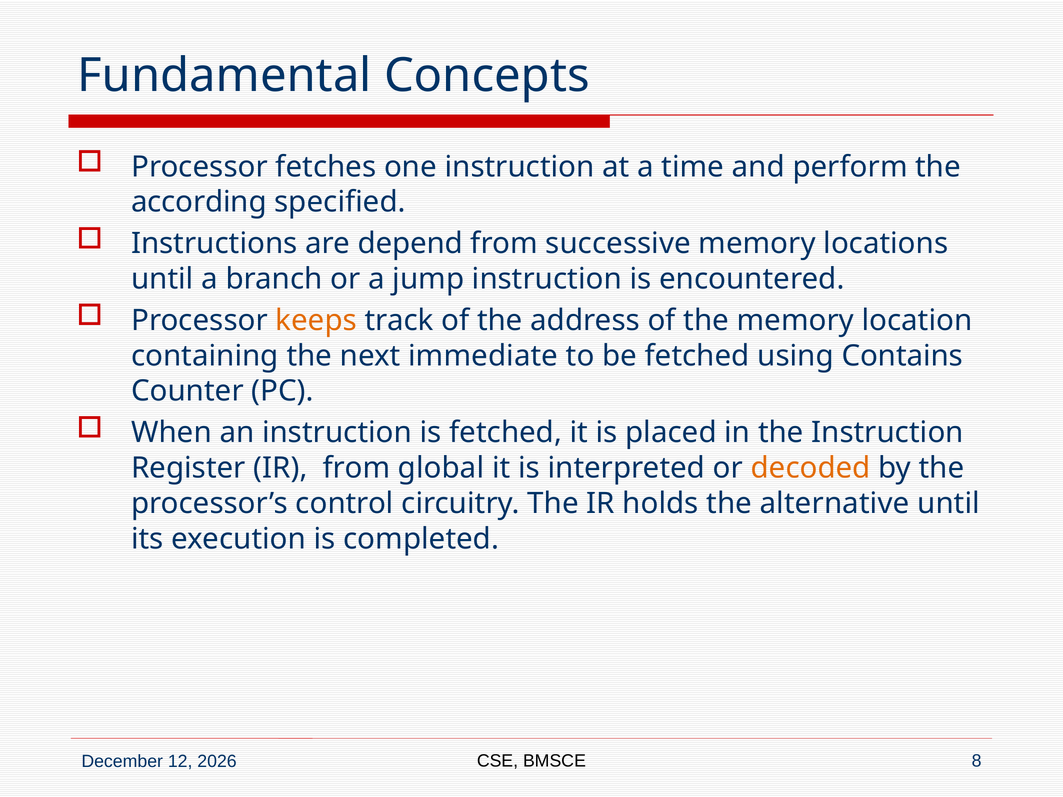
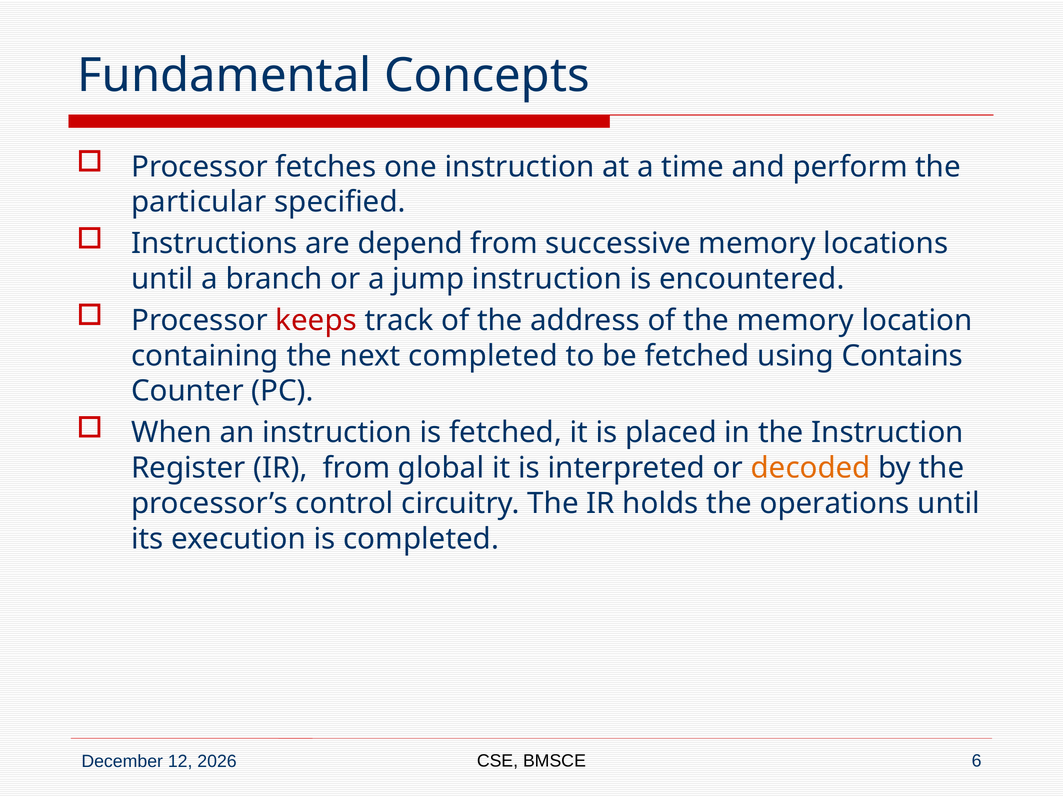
according: according -> particular (199, 202)
keeps colour: orange -> red (316, 320)
next immediate: immediate -> completed (483, 356)
alternative: alternative -> operations (835, 504)
8: 8 -> 6 (977, 761)
